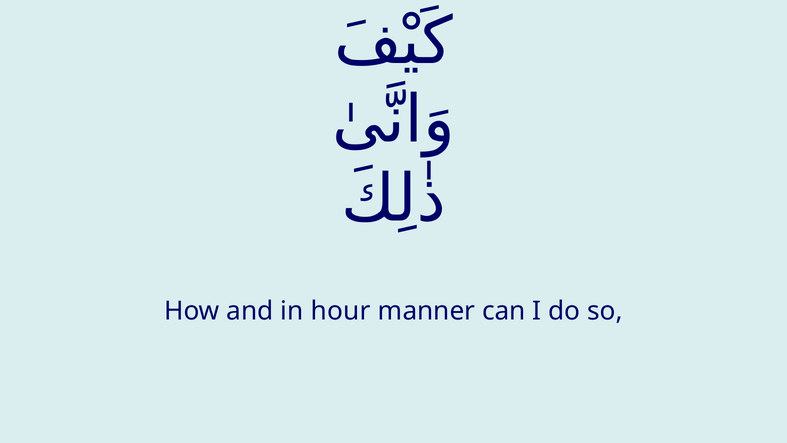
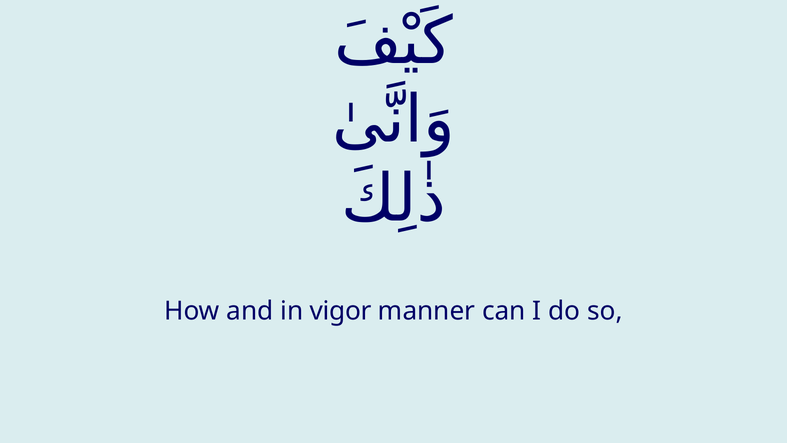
hour: hour -> vigor (341, 311)
